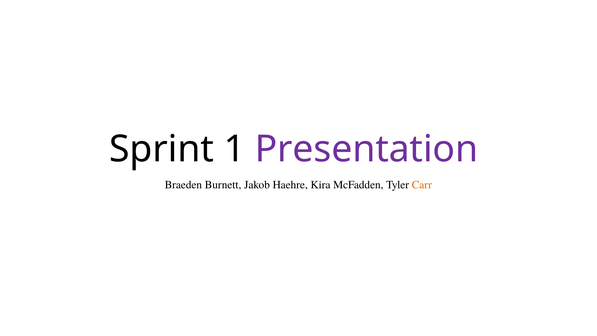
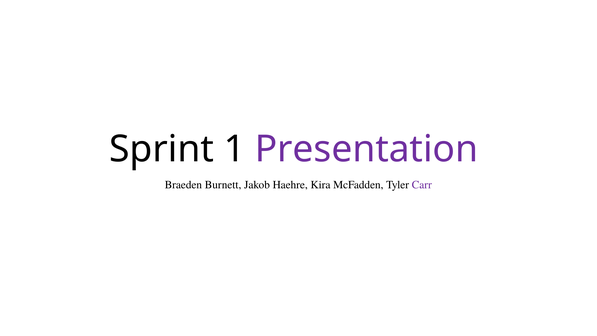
Carr colour: orange -> purple (422, 185)
